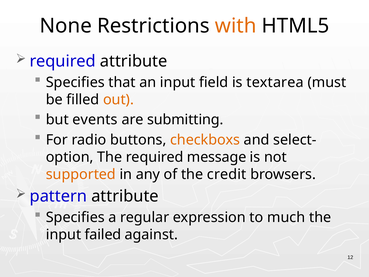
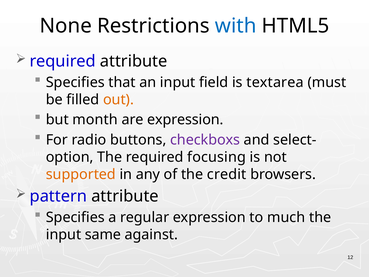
with colour: orange -> blue (236, 26)
events: events -> month (95, 120)
are submitting: submitting -> expression (185, 120)
checkboxs colour: orange -> purple (205, 140)
message: message -> focusing (217, 157)
failed: failed -> same (103, 235)
